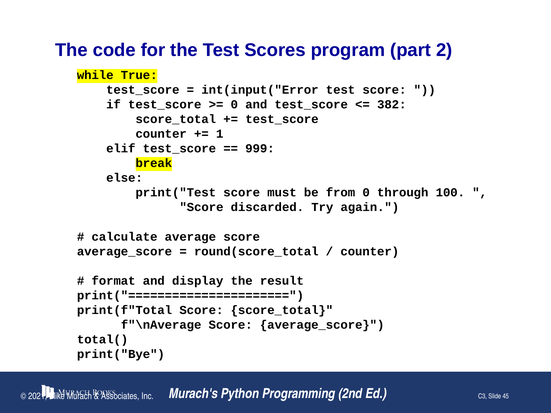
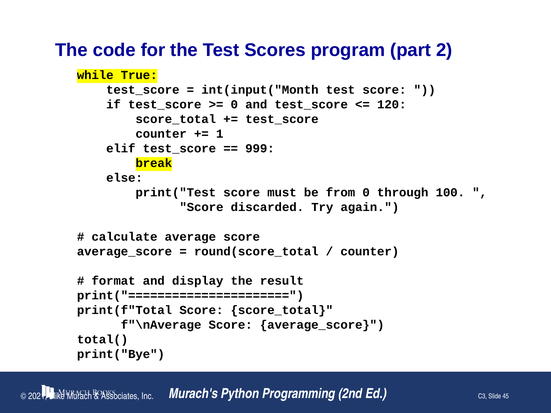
int(input("Error: int(input("Error -> int(input("Month (260, 90)
382: 382 -> 120 (392, 105)
